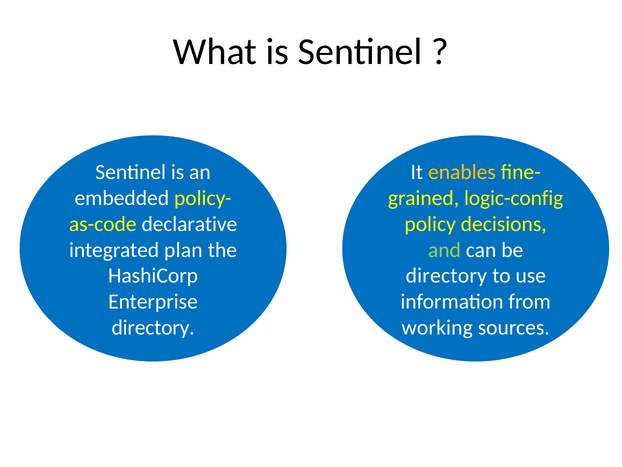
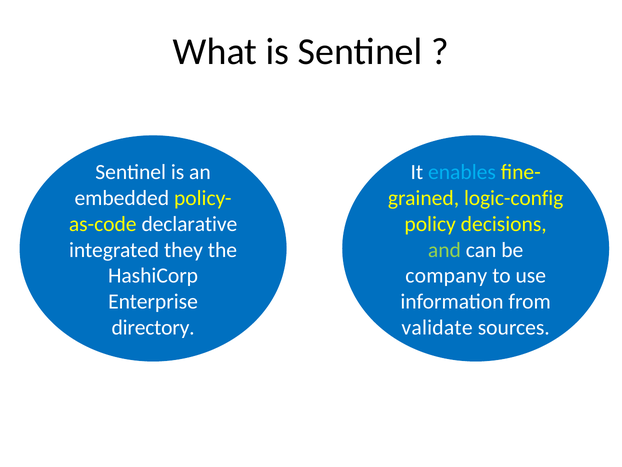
enables colour: yellow -> light blue (462, 172)
plan: plan -> they (184, 250)
directory: directory -> company (446, 276)
working: working -> validate (437, 327)
